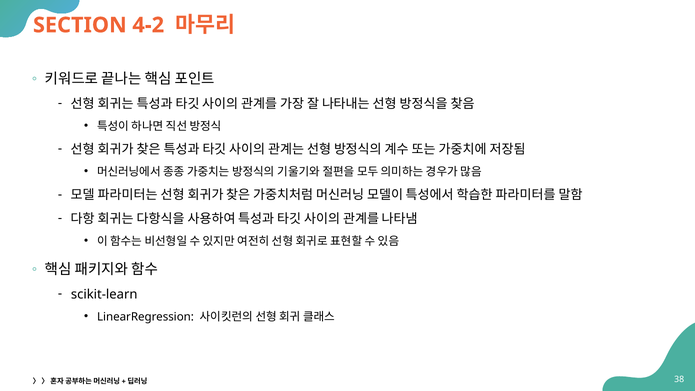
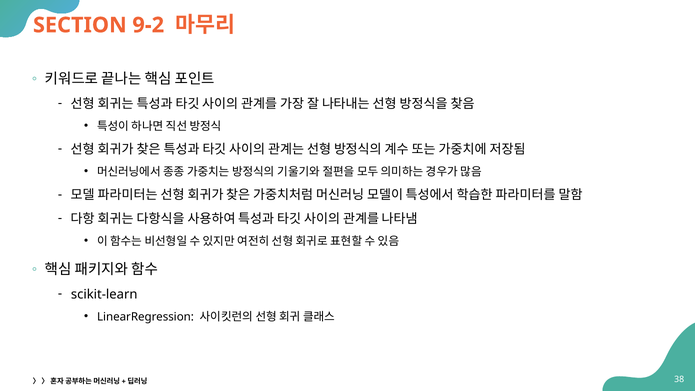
4-2: 4-2 -> 9-2 (148, 25)
